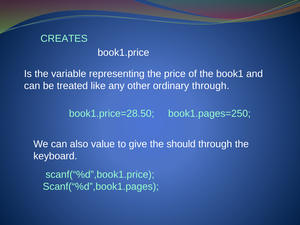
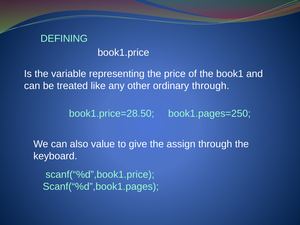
CREATES: CREATES -> DEFINING (64, 39)
should: should -> assign (181, 144)
